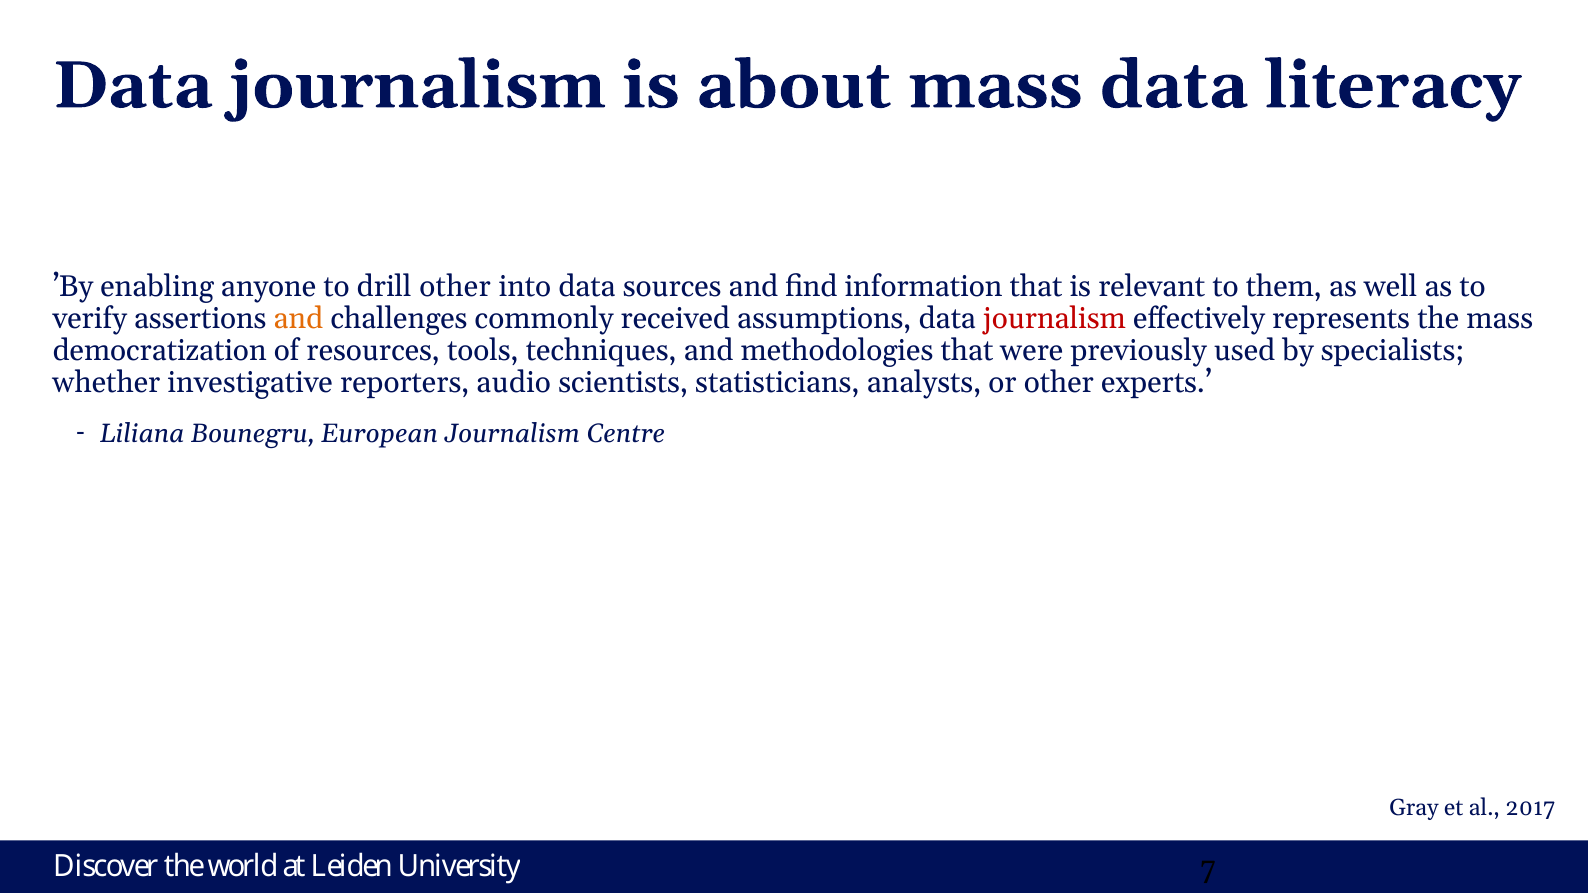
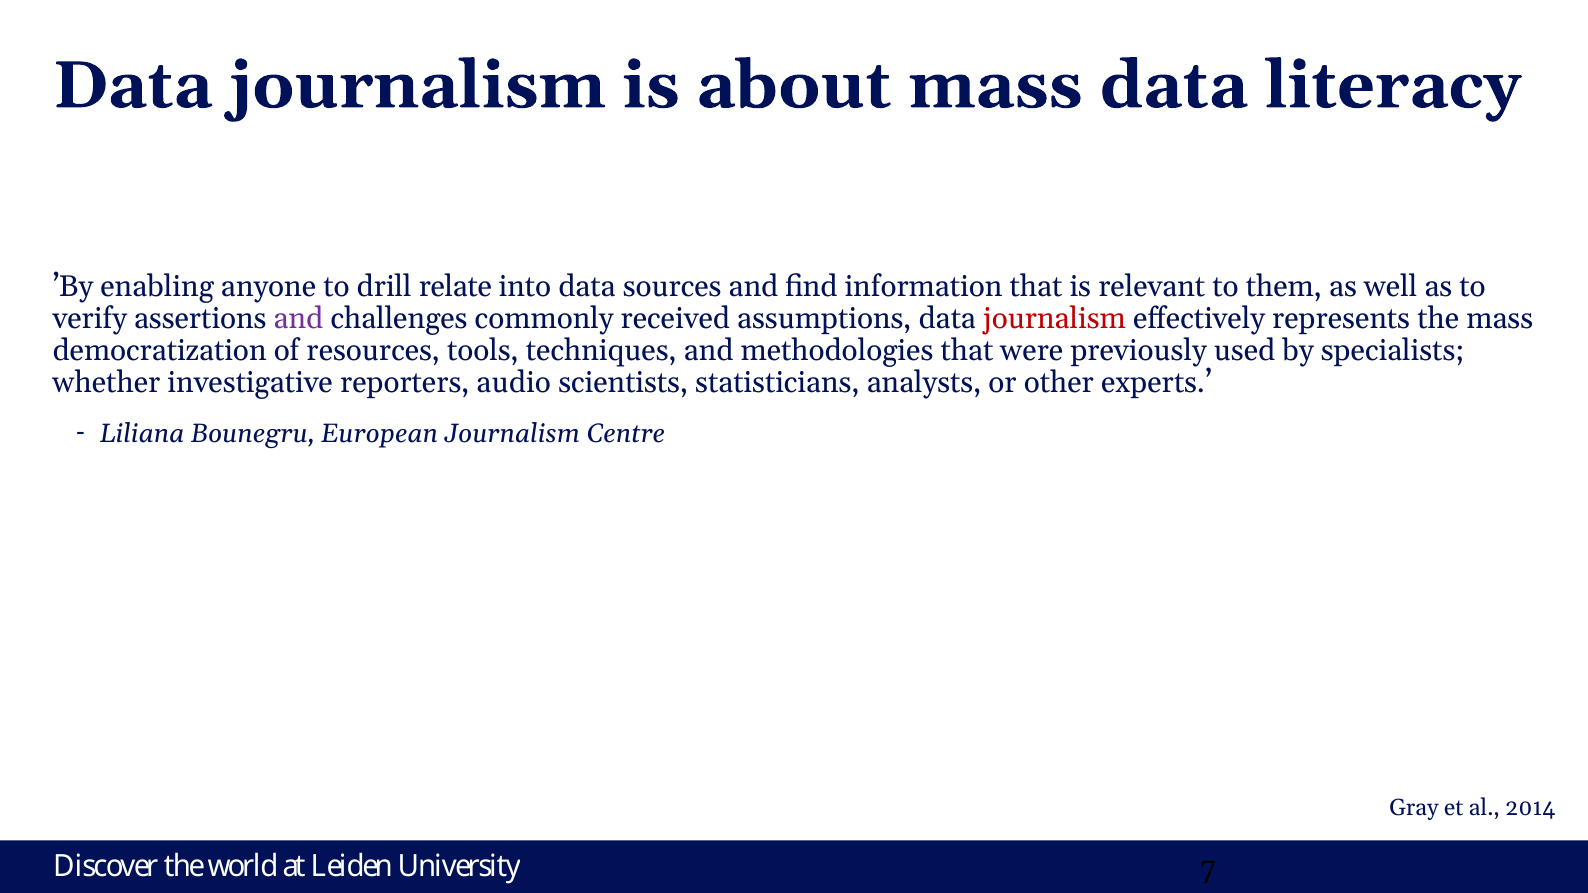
drill other: other -> relate (455, 287)
and colour: orange -> purple (299, 319)
2017: 2017 -> 2014 (1530, 808)
